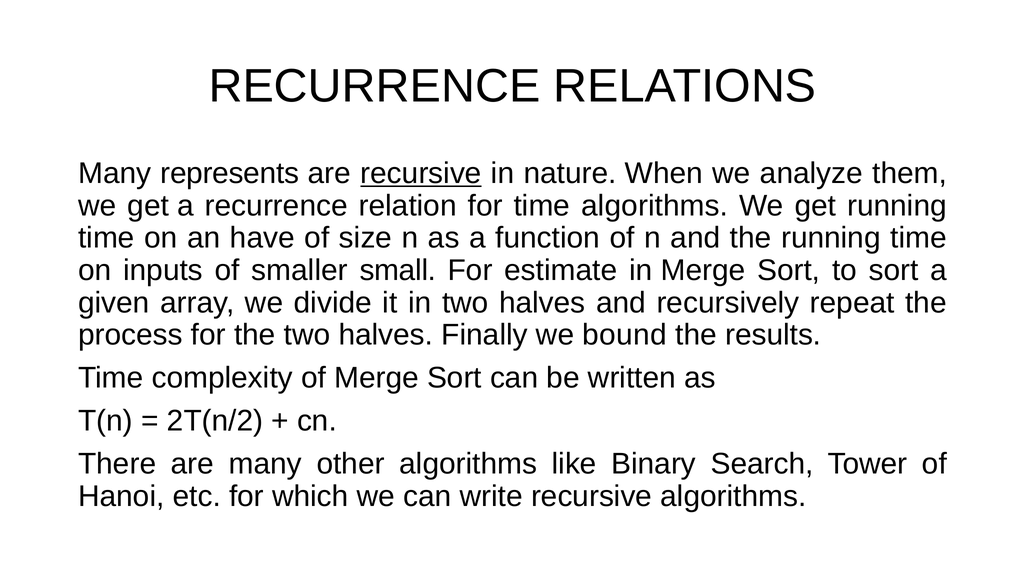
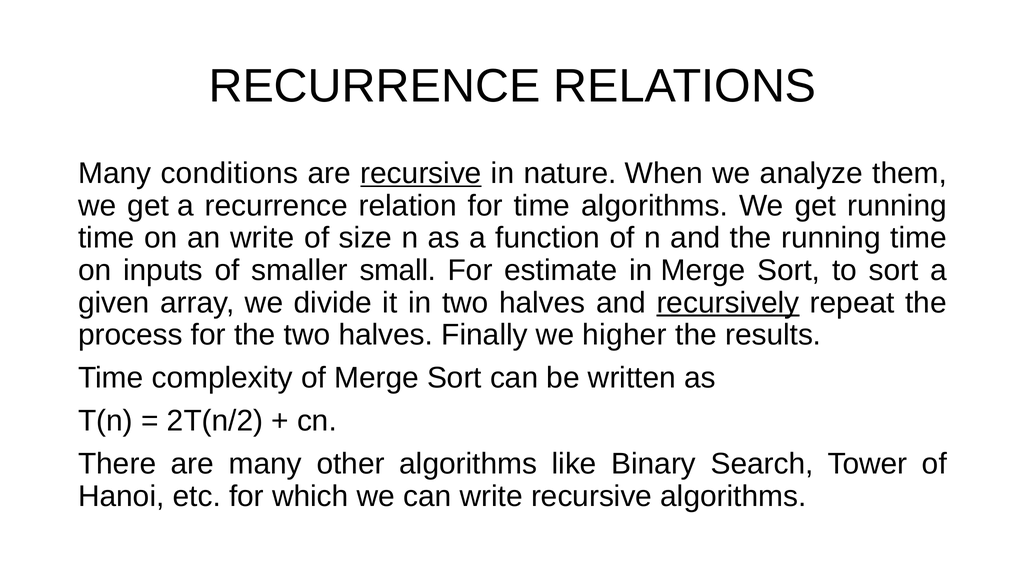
represents: represents -> conditions (229, 173)
an have: have -> write (262, 238)
recursively underline: none -> present (728, 303)
bound: bound -> higher (625, 335)
